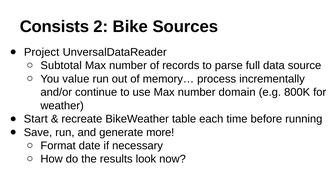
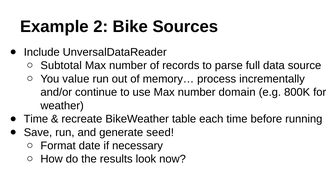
Consists: Consists -> Example (54, 27)
Project: Project -> Include (42, 52)
Start: Start -> Time (36, 119)
more: more -> seed (160, 132)
